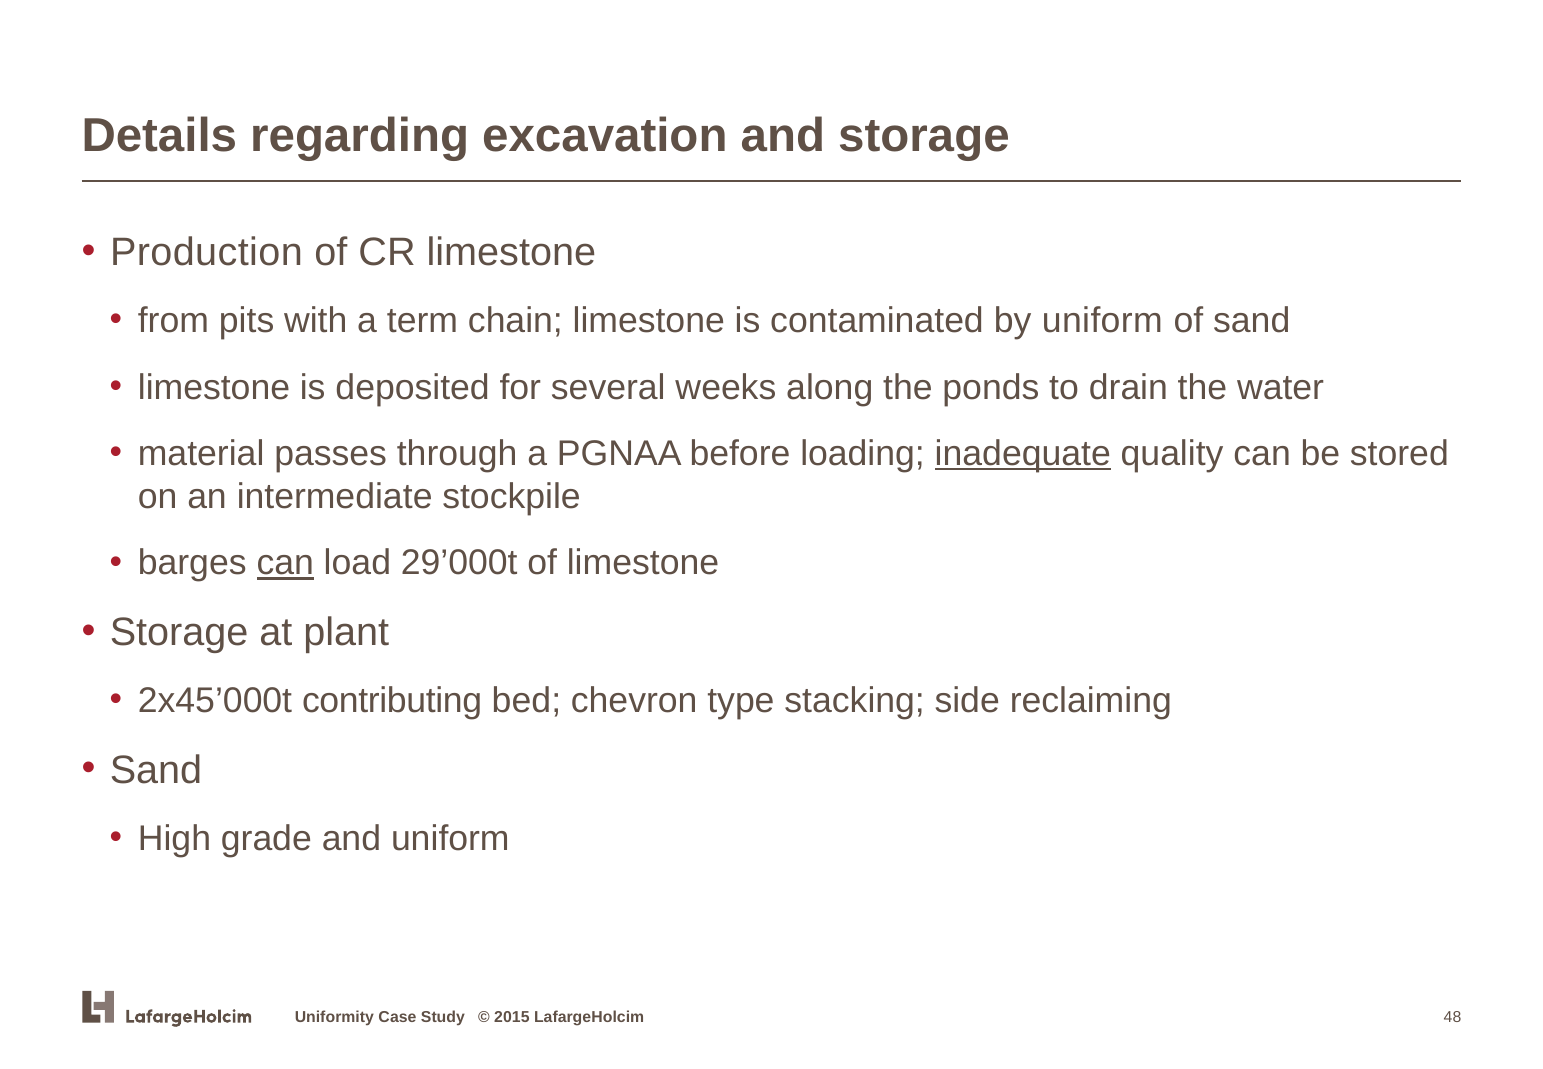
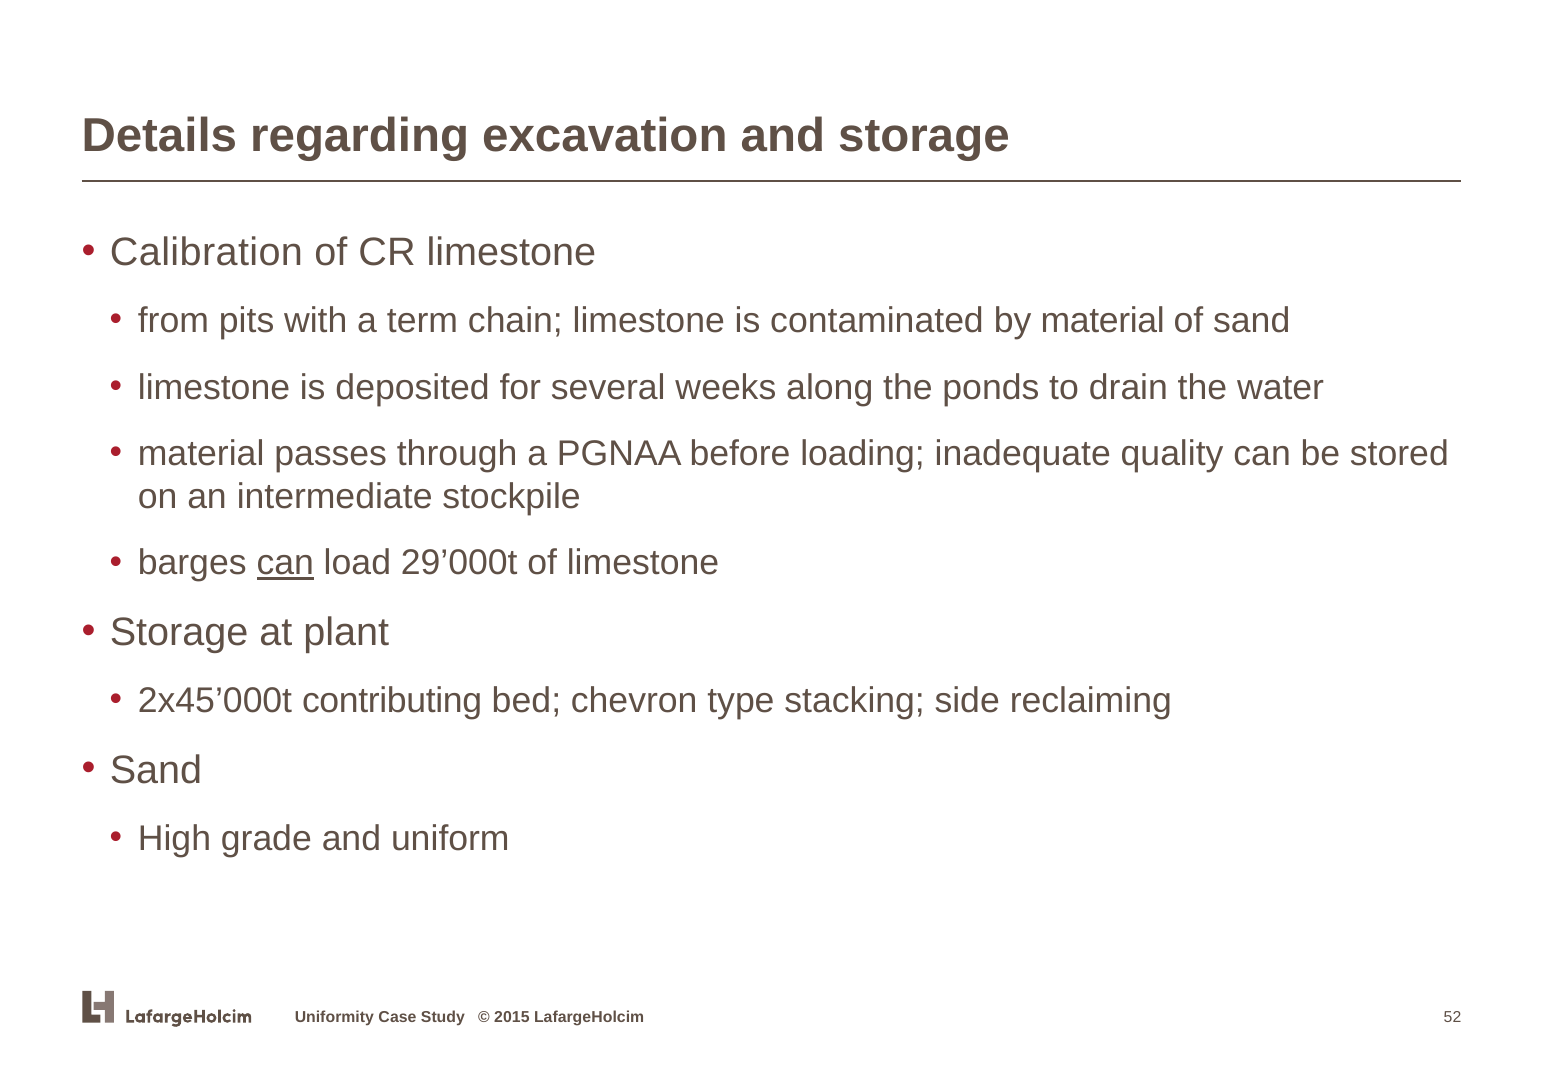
Production: Production -> Calibration (206, 252)
by uniform: uniform -> material (1103, 321)
inadequate underline: present -> none (1023, 454)
48: 48 -> 52 (1453, 1017)
